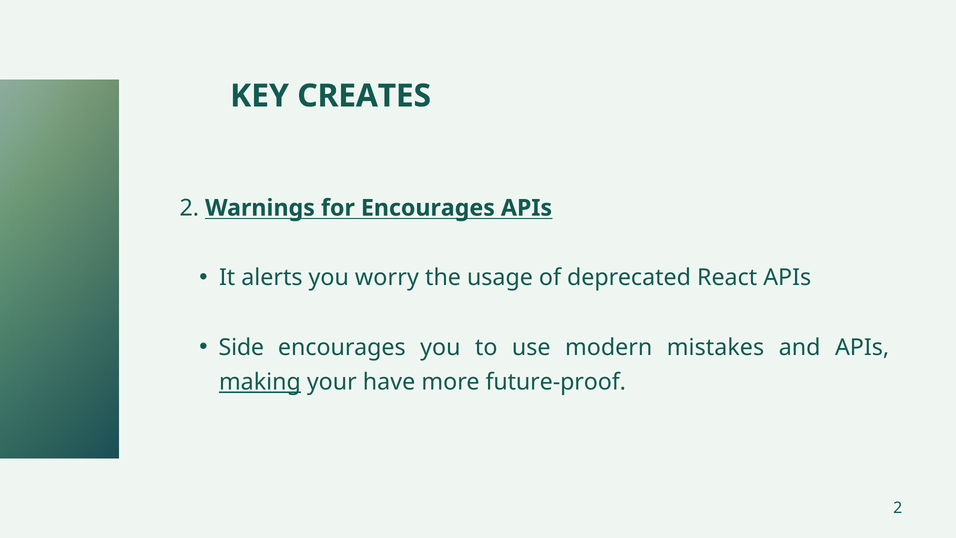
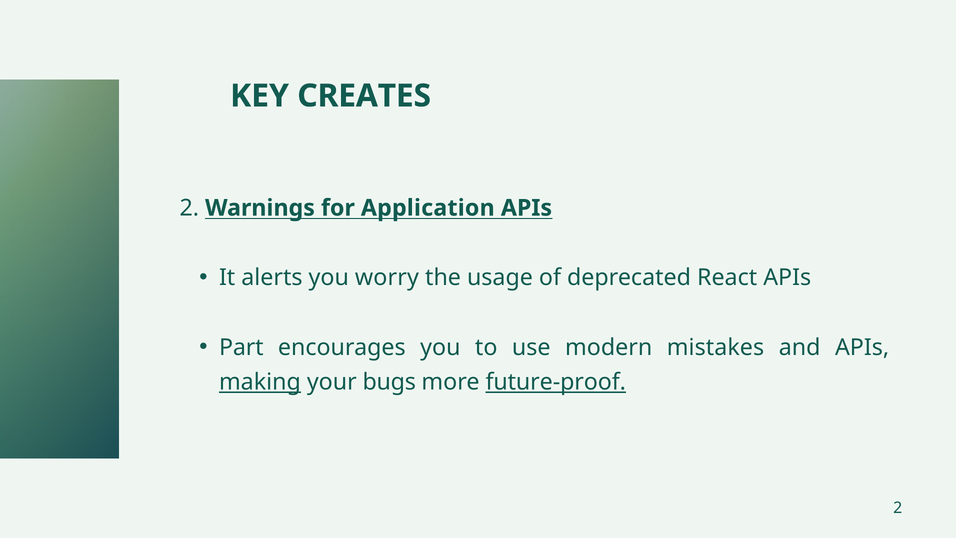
for Encourages: Encourages -> Application (428, 208)
Side: Side -> Part (241, 347)
have: have -> bugs (389, 382)
future-proof underline: none -> present (556, 382)
